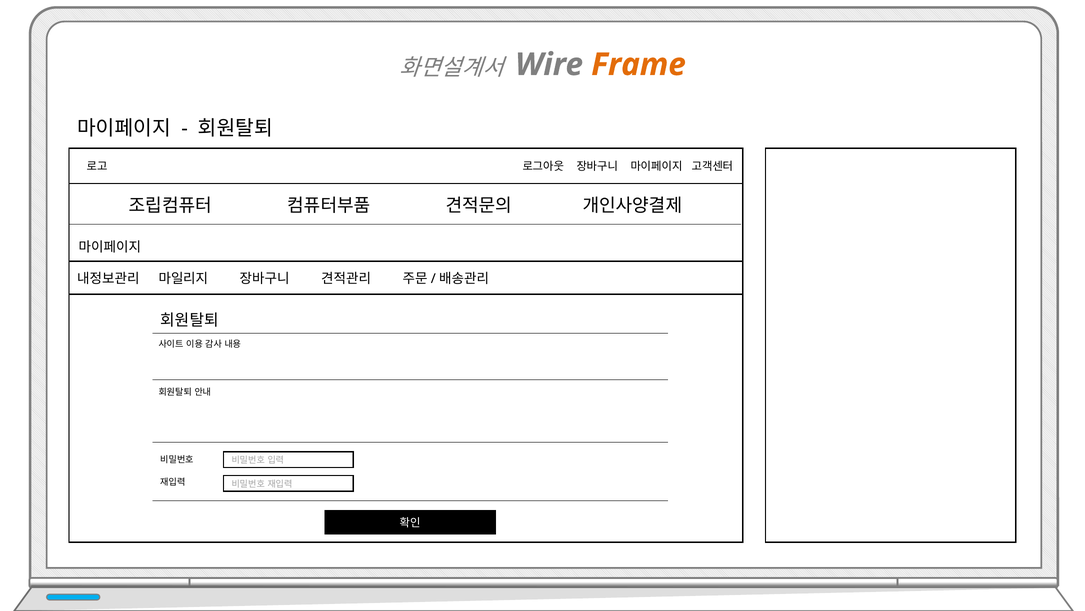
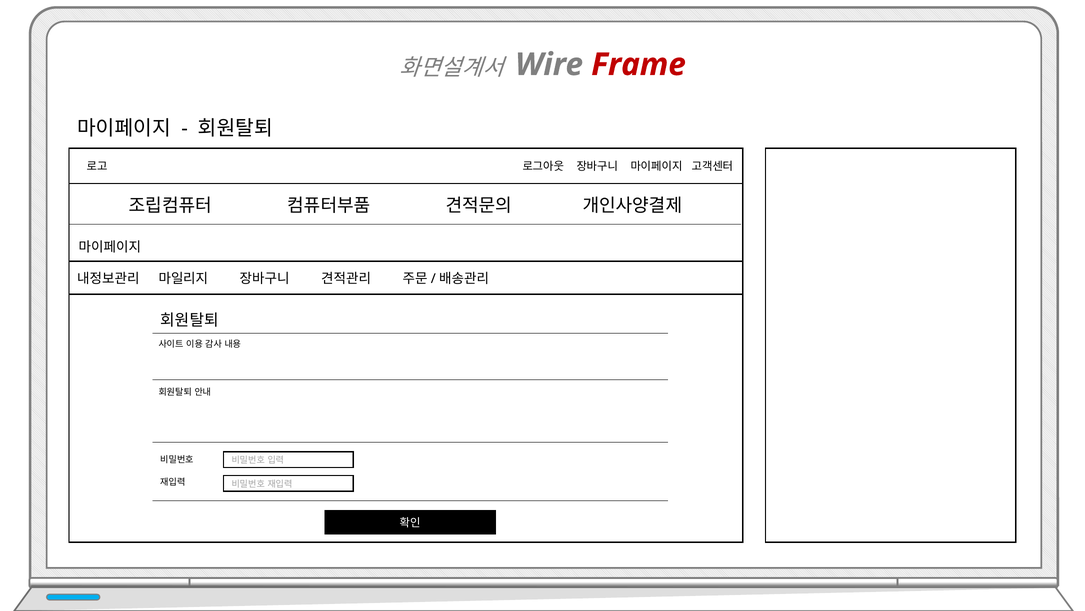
Frame colour: orange -> red (639, 65)
